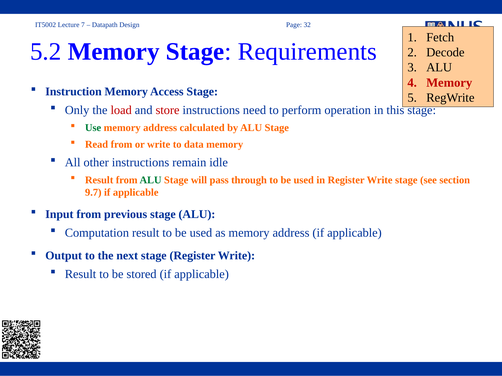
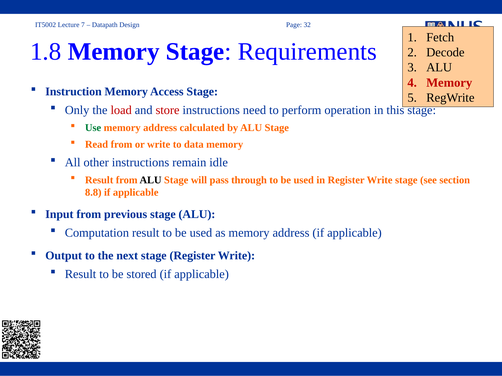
5.2: 5.2 -> 1.8 (46, 52)
ALU colour: green -> black (151, 180)
9.7: 9.7 -> 8.8 (93, 193)
